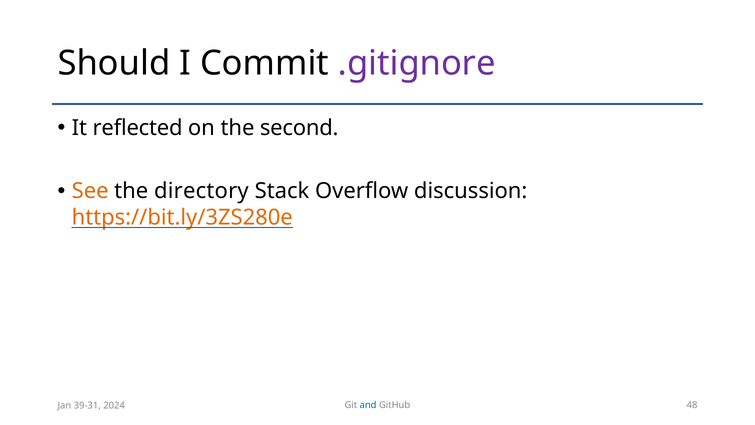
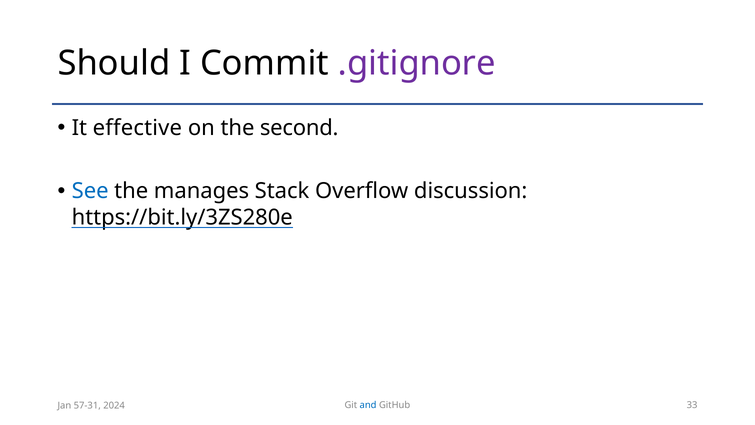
reflected: reflected -> effective (137, 128)
See colour: orange -> blue (90, 191)
directory: directory -> manages (201, 191)
https://bit.ly/3ZS280e colour: orange -> black (182, 217)
48: 48 -> 33 (692, 405)
39-31: 39-31 -> 57-31 (87, 406)
